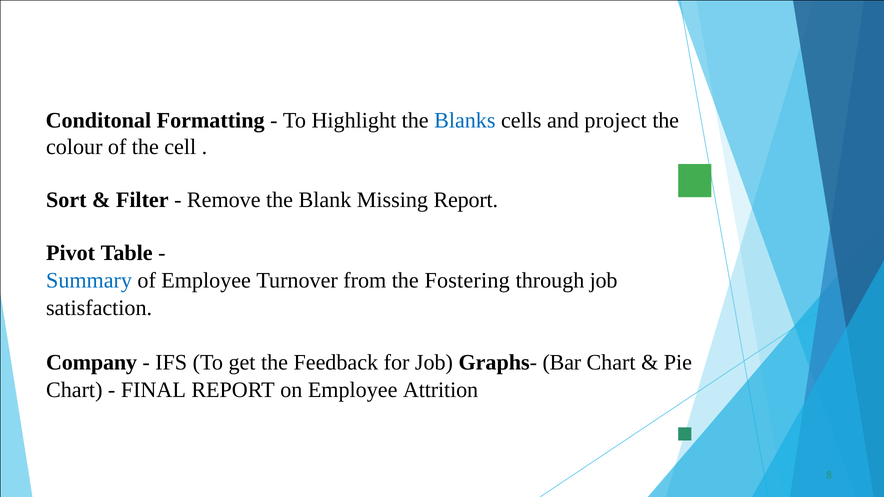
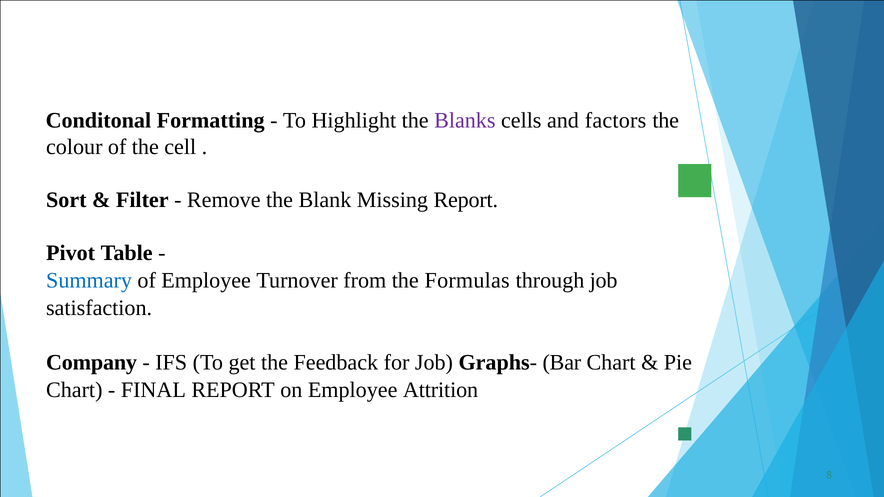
Blanks colour: blue -> purple (465, 121)
project: project -> factors (616, 121)
Fostering: Fostering -> Formulas (467, 281)
